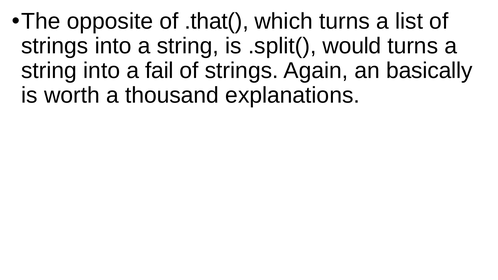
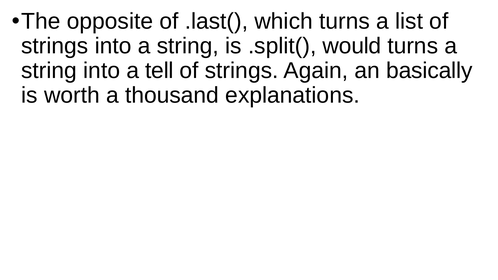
.that(: .that( -> .last( (216, 21)
fail: fail -> tell (159, 71)
